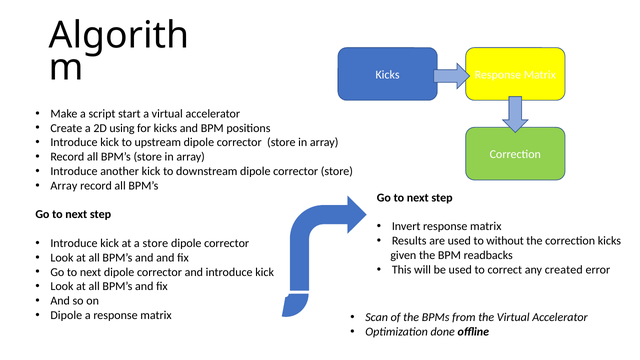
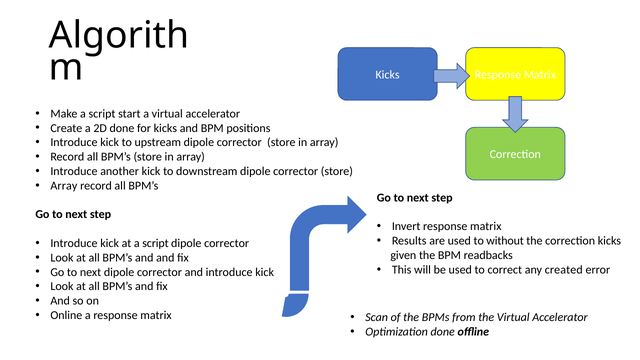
2D using: using -> done (122, 128)
at a store: store -> script (155, 243)
Dipole: Dipole -> Online (66, 315)
